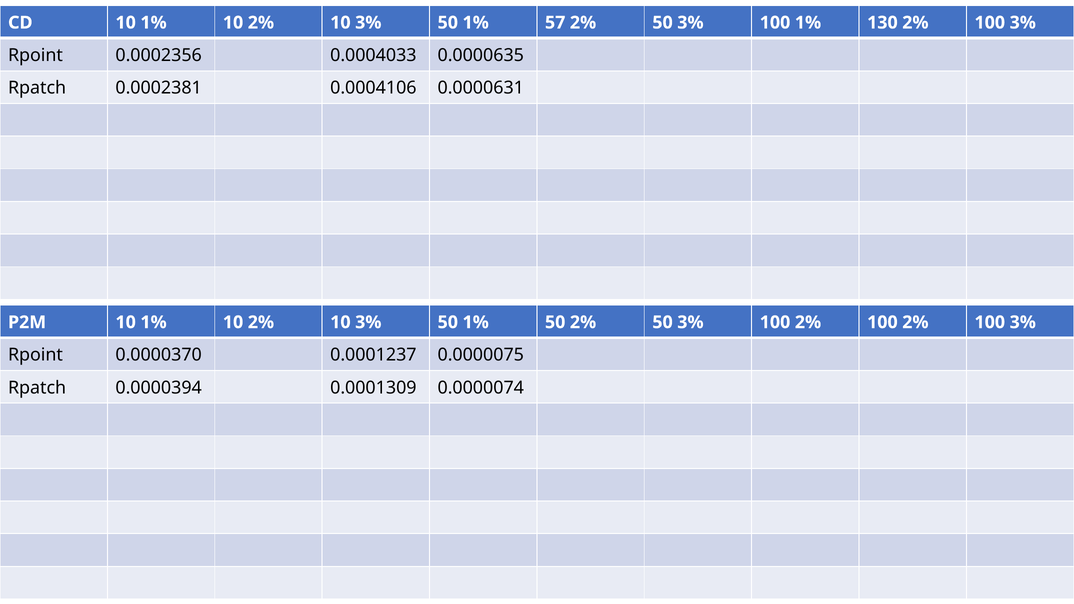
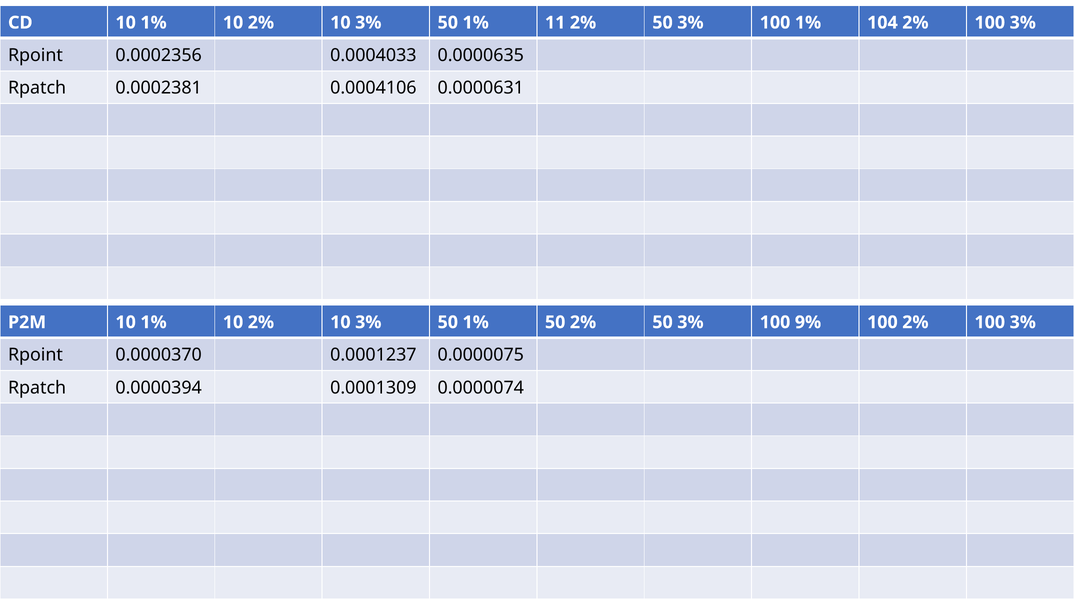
57: 57 -> 11 (555, 23)
130: 130 -> 104 (882, 23)
3% 100 2%: 2% -> 9% (808, 322)
